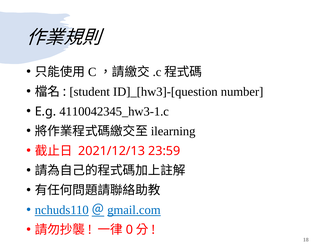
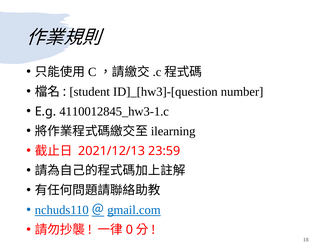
4110042345_hw3-1.c: 4110042345_hw3-1.c -> 4110012845_hw3-1.c (114, 112)
